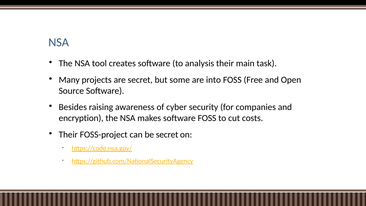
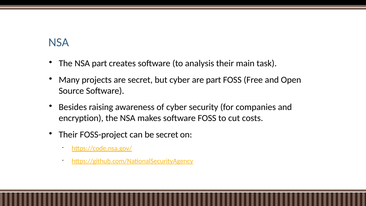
NSA tool: tool -> part (99, 63)
but some: some -> cyber (180, 80)
are into: into -> part (214, 80)
